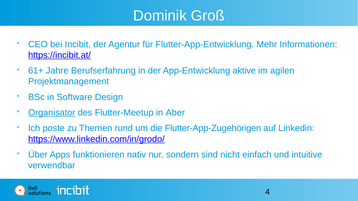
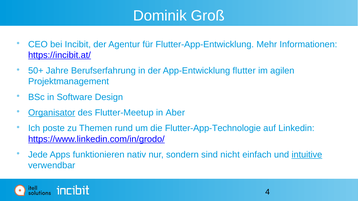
61+: 61+ -> 50+ (36, 71)
aktive: aktive -> flutter (244, 71)
Flutter-App-Zugehörigen: Flutter-App-Zugehörigen -> Flutter-App-Technologie (213, 129)
Über: Über -> Jede (38, 155)
intuitive underline: none -> present (307, 155)
